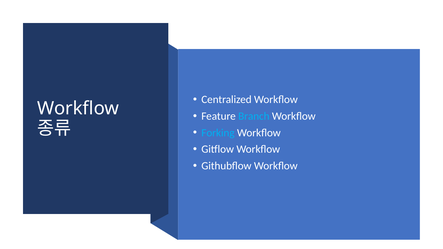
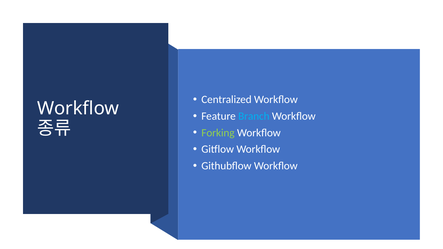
Forking colour: light blue -> light green (218, 133)
